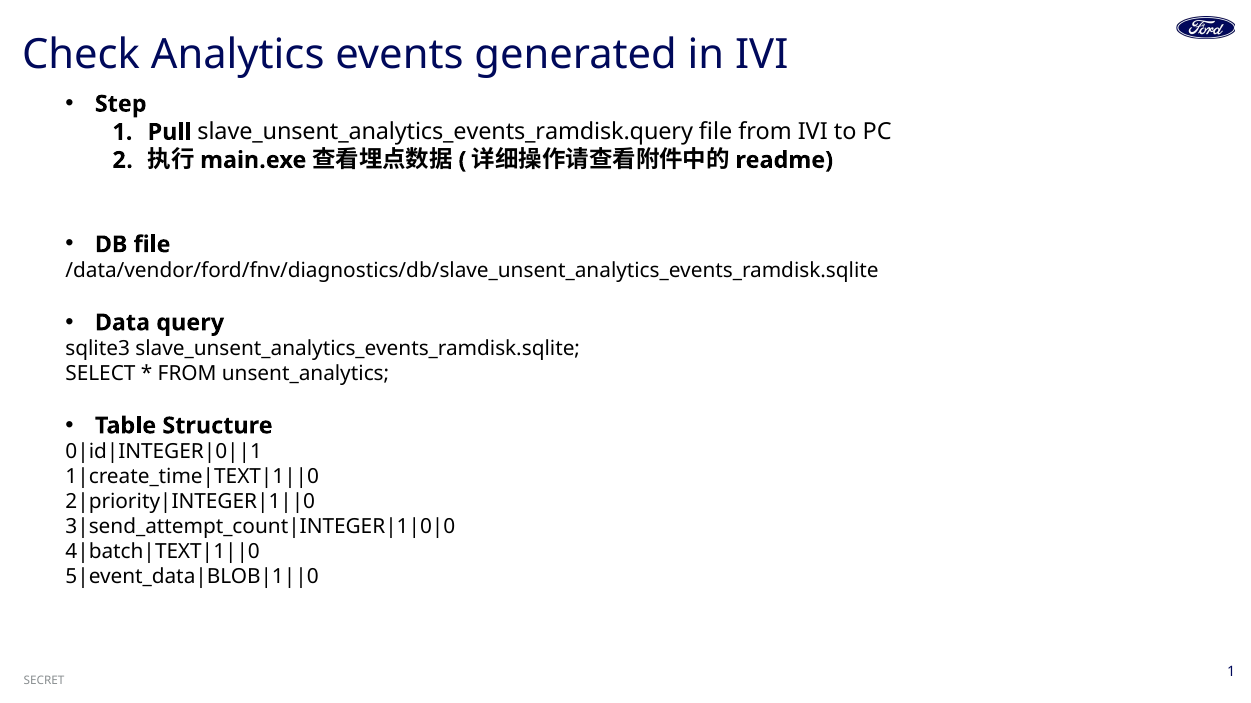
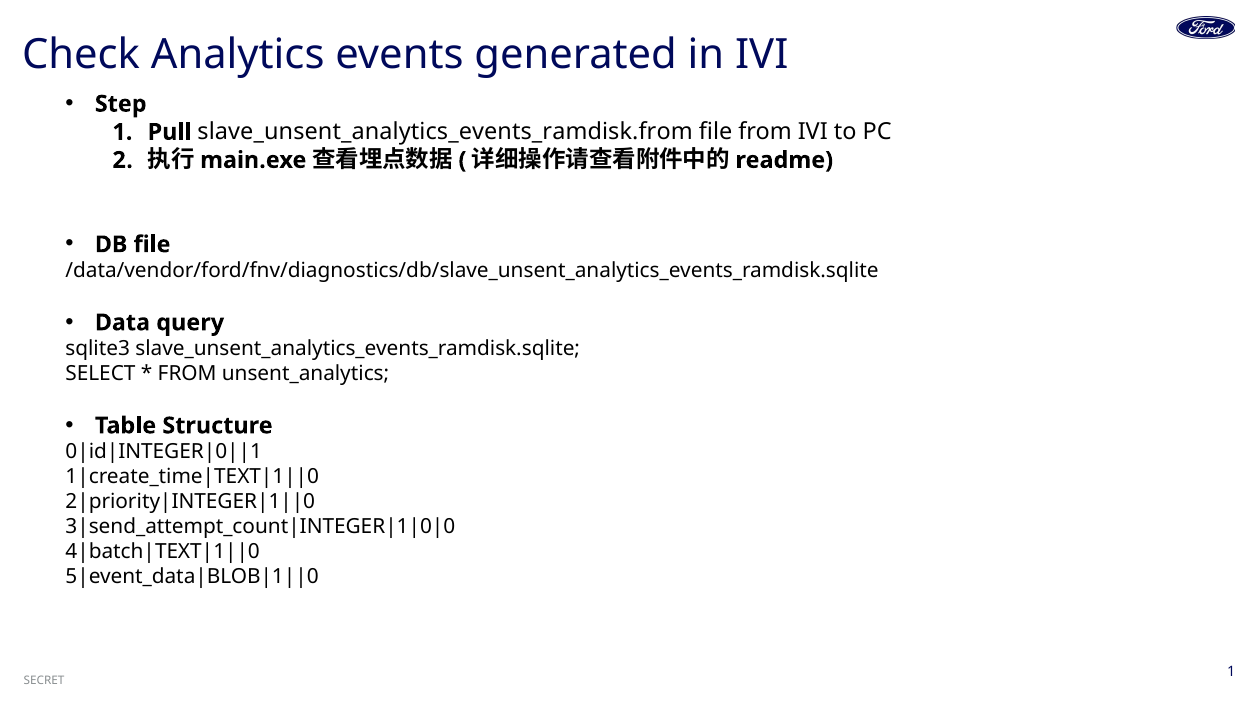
slave_unsent_analytics_events_ramdisk.query: slave_unsent_analytics_events_ramdisk.query -> slave_unsent_analytics_events_ramdisk.from (445, 132)
